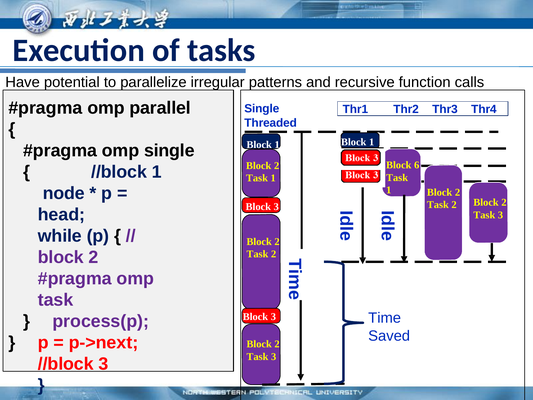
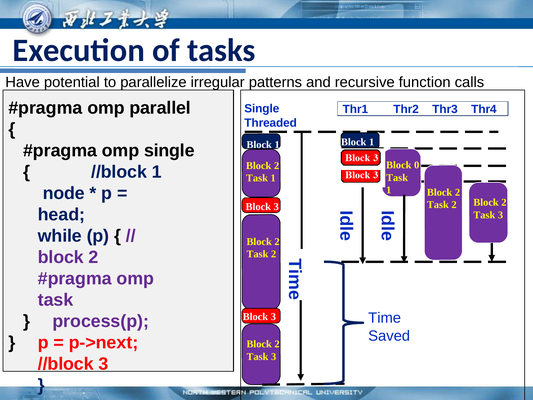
6: 6 -> 0 (417, 165)
